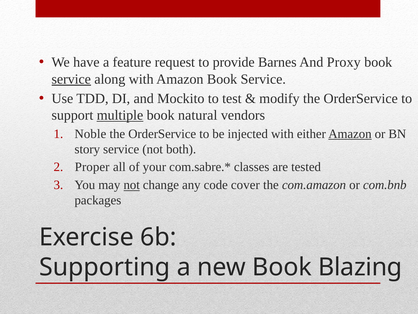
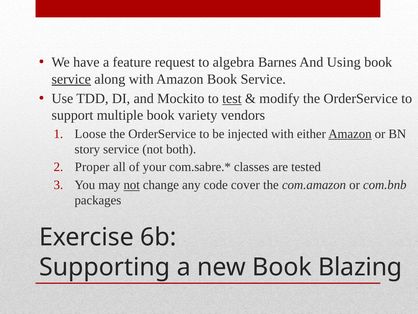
provide: provide -> algebra (234, 62)
Proxy: Proxy -> Using (344, 62)
test underline: none -> present (232, 98)
multiple underline: present -> none (120, 115)
natural: natural -> variety (198, 115)
Noble: Noble -> Loose (90, 134)
